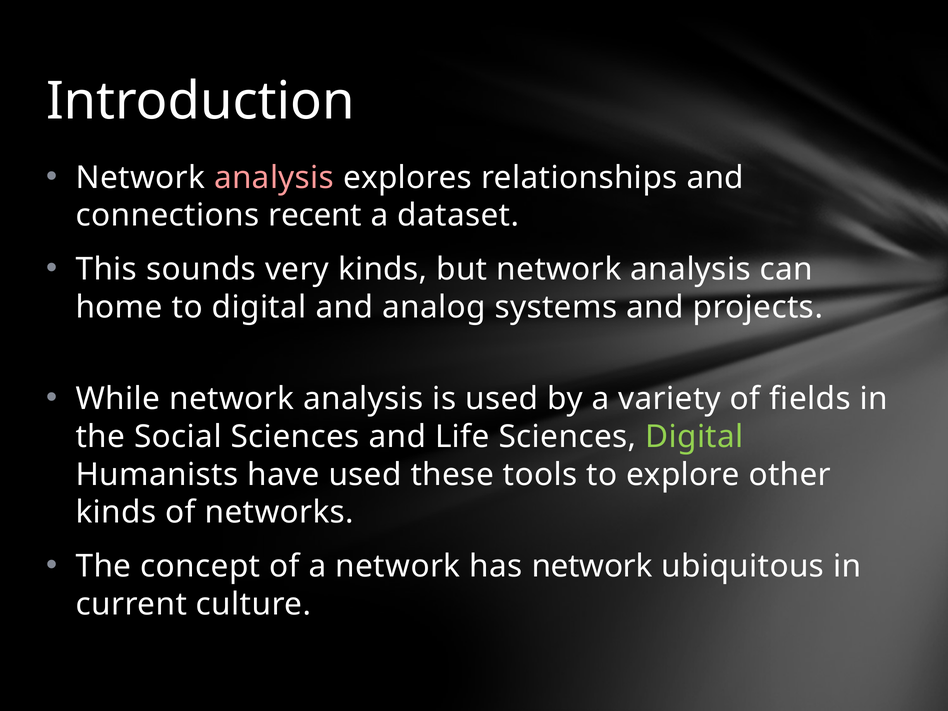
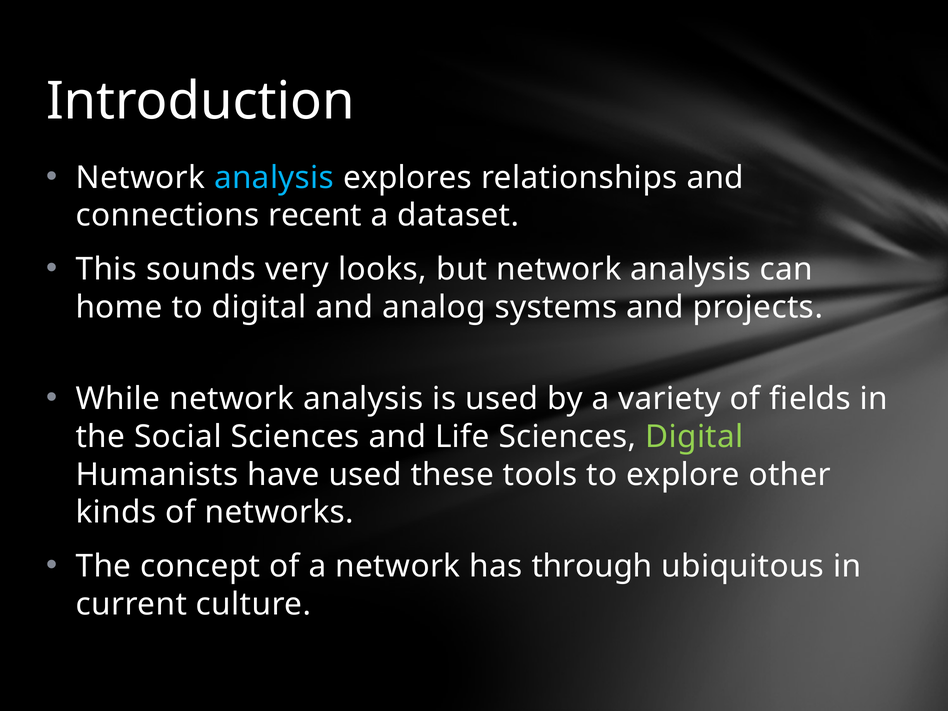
analysis colour: pink -> light blue (274, 178)
very kinds: kinds -> looks (383, 269)
has network: network -> through (592, 566)
